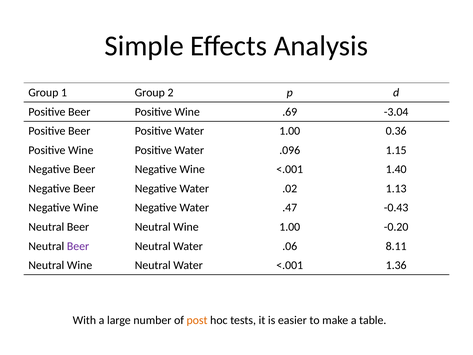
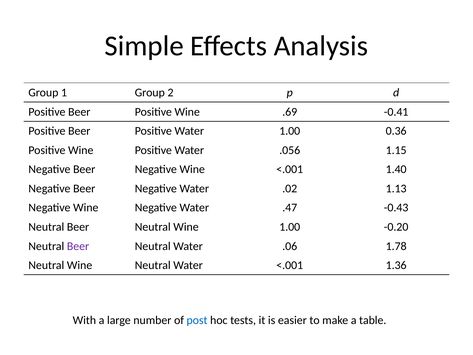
-3.04: -3.04 -> -0.41 (396, 112)
.096: .096 -> .056 (290, 150)
8.11: 8.11 -> 1.78 (396, 246)
post colour: orange -> blue (197, 320)
